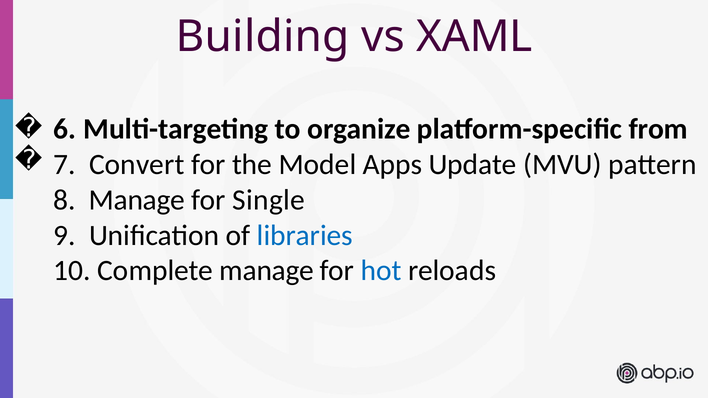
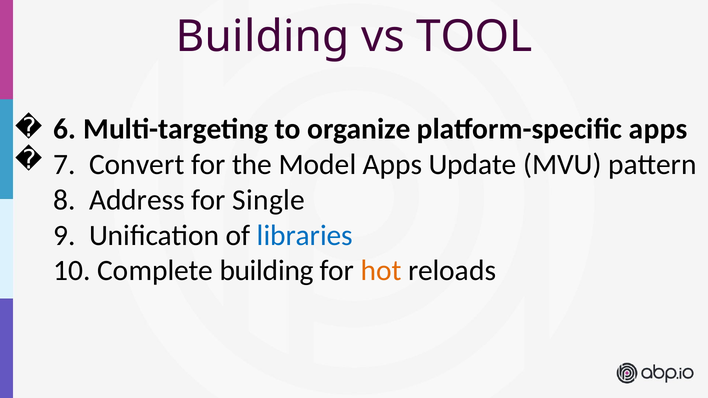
XAML: XAML -> TOOL (474, 37)
platform-specific from: from -> apps (658, 129)
Manage: Manage -> Address (137, 200)
Complete manage: manage -> building (267, 271)
hot colour: blue -> orange (381, 271)
